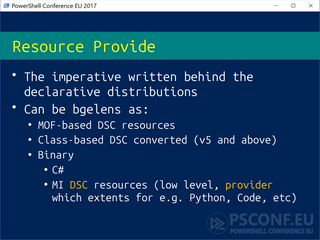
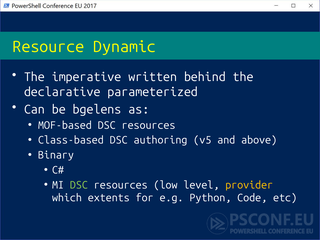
Provide: Provide -> Dynamic (125, 47)
distributions: distributions -> parameterized (153, 92)
converted: converted -> authoring (161, 140)
DSC colour: yellow -> light green (79, 185)
